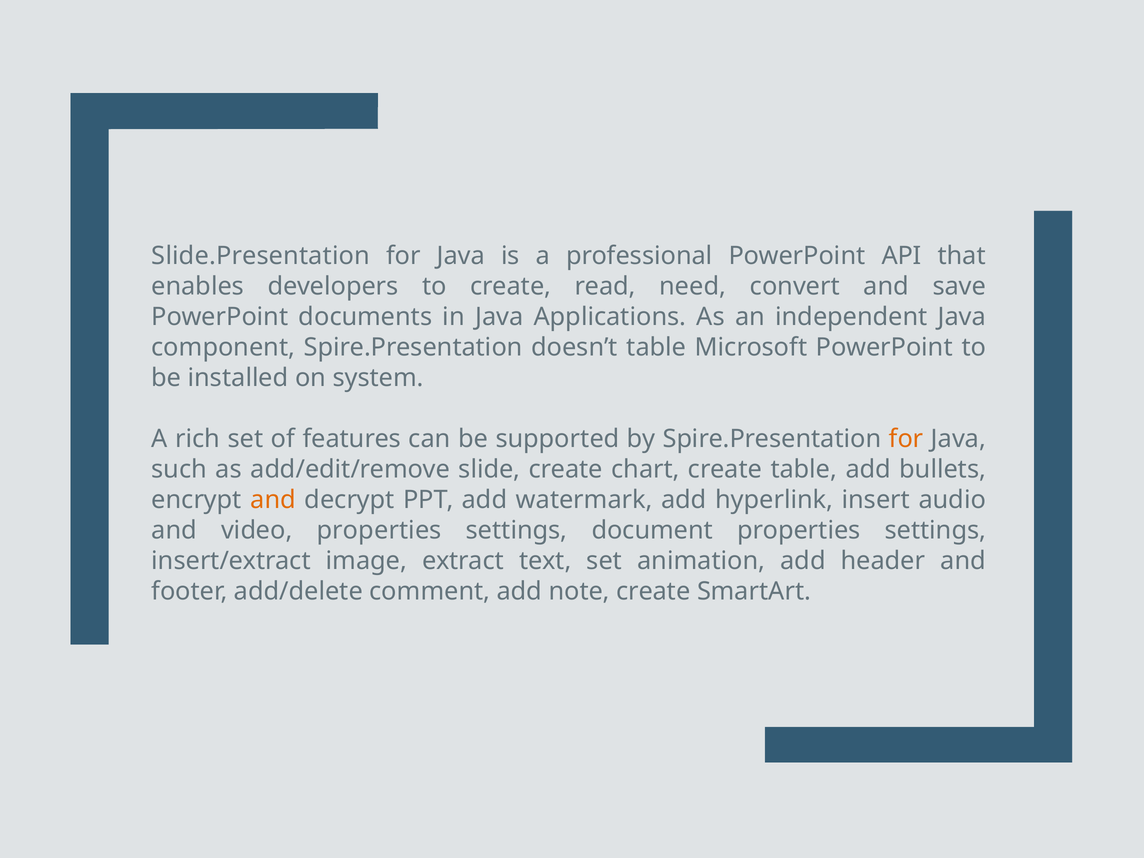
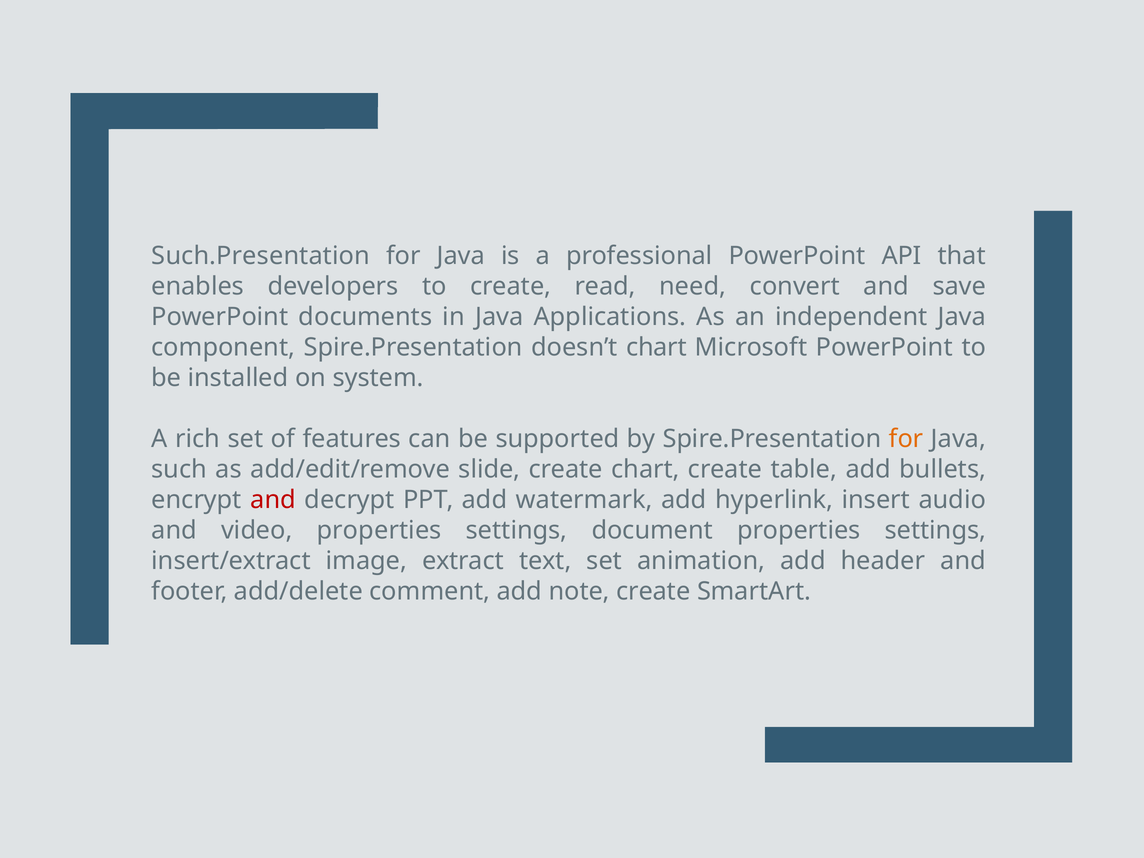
Slide.Presentation: Slide.Presentation -> Such.Presentation (261, 256)
doesn’t table: table -> chart (656, 347)
and colour: orange -> red (273, 500)
